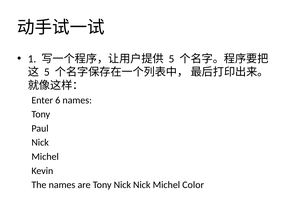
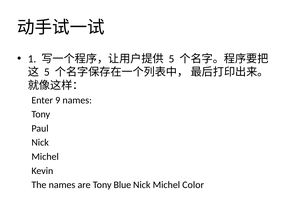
6: 6 -> 9 (58, 100)
Tony Nick: Nick -> Blue (122, 185)
